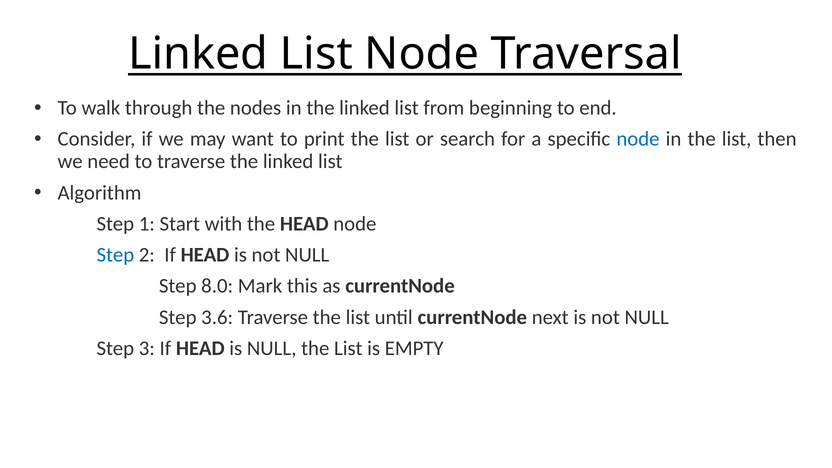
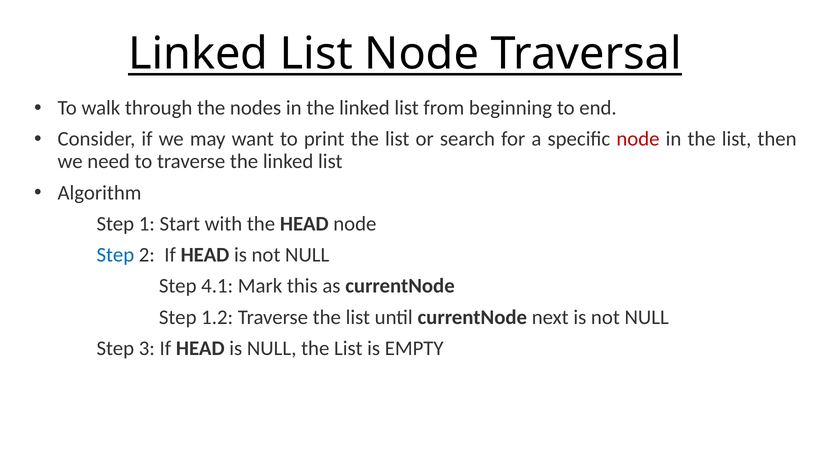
node colour: blue -> red (638, 139)
8.0: 8.0 -> 4.1 (217, 286)
3.6: 3.6 -> 1.2 (217, 317)
